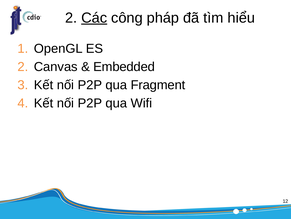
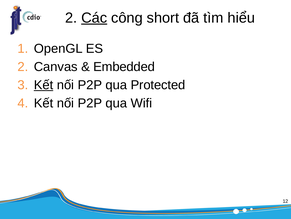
pháp: pháp -> short (163, 18)
Kết underline: none -> present (44, 85)
Fragment: Fragment -> Protected (158, 85)
